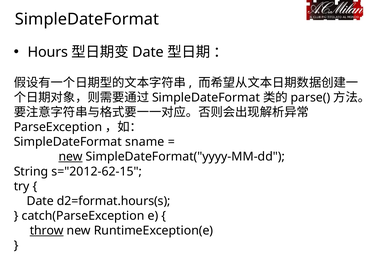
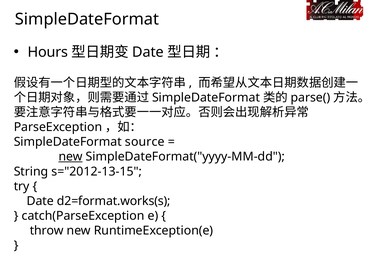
sname: sname -> source (145, 142)
s="2012-62-15: s="2012-62-15 -> s="2012-13-15 (97, 171)
d2=format.hours(s: d2=format.hours(s -> d2=format.works(s (114, 201)
throw underline: present -> none (47, 230)
